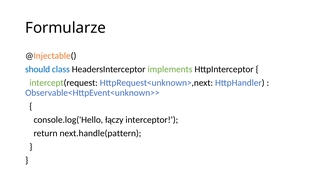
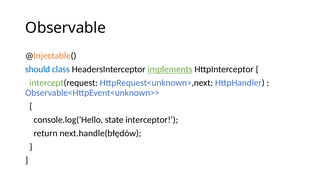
Formularze: Formularze -> Observable (66, 28)
implements underline: none -> present (170, 69)
łączy: łączy -> state (114, 120)
next.handle(pattern: next.handle(pattern -> next.handle(błędów (100, 133)
